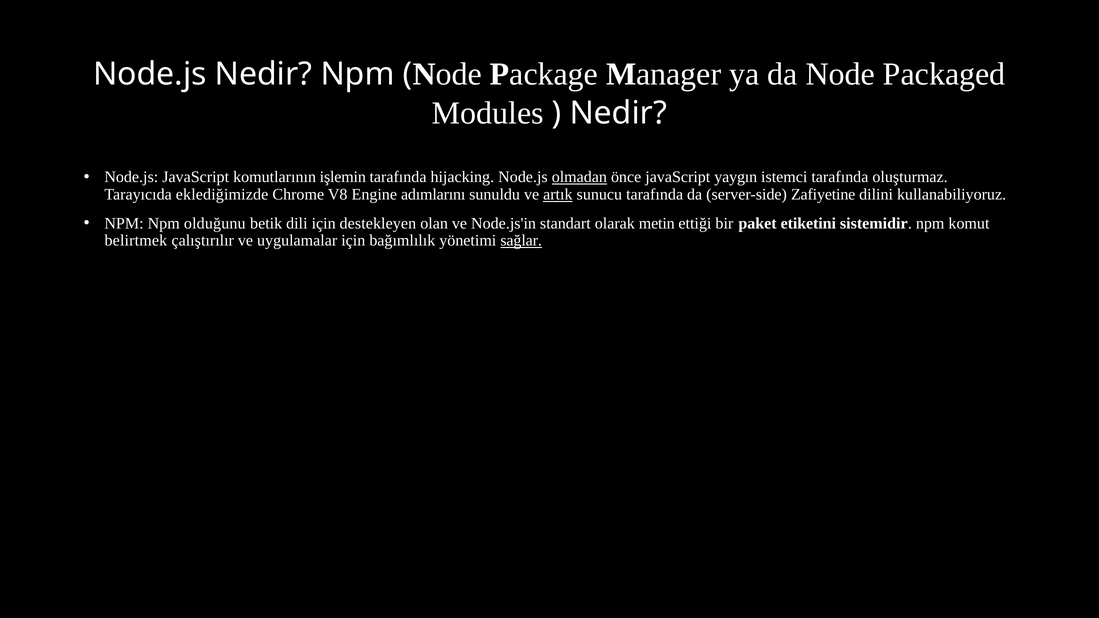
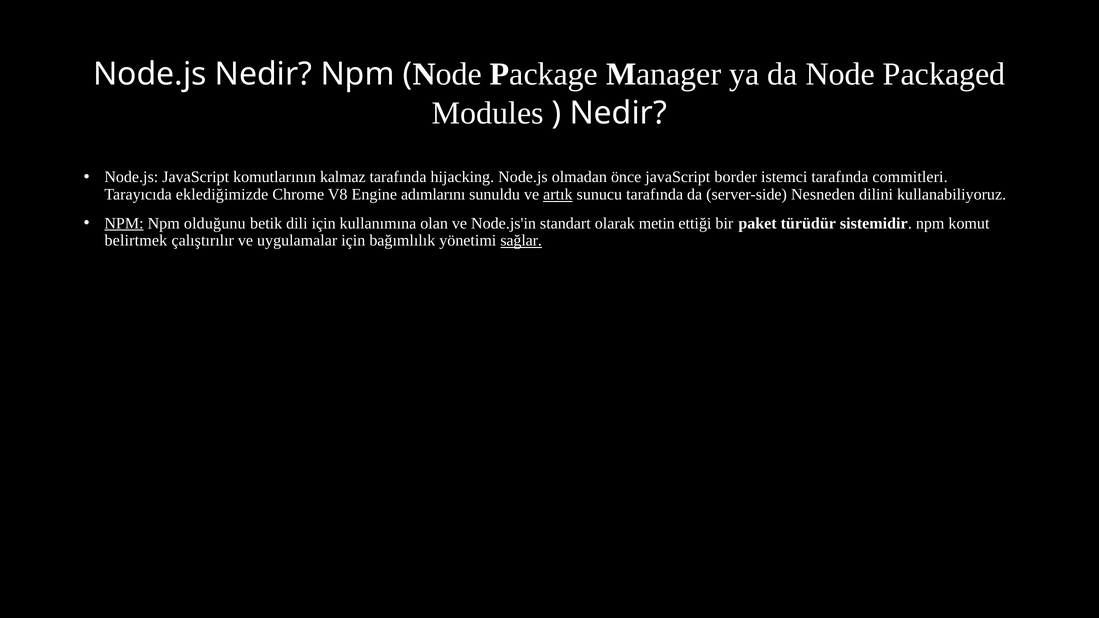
işlemin: işlemin -> kalmaz (343, 177)
olmadan underline: present -> none (579, 177)
yaygın: yaygın -> border (736, 177)
oluşturmaz: oluşturmaz -> commitleri (910, 177)
Zafiyetine: Zafiyetine -> Nesneden (823, 195)
NPM underline: none -> present (124, 223)
destekleyen: destekleyen -> kullanımına (378, 223)
etiketini: etiketini -> türüdür (808, 223)
